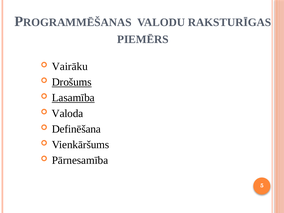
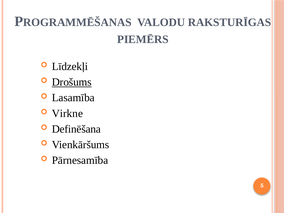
Vairāku: Vairāku -> Līdzekļi (70, 66)
Lasamība underline: present -> none (73, 98)
Valoda: Valoda -> Virkne (67, 113)
